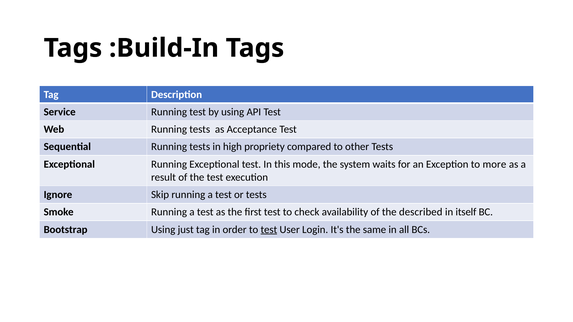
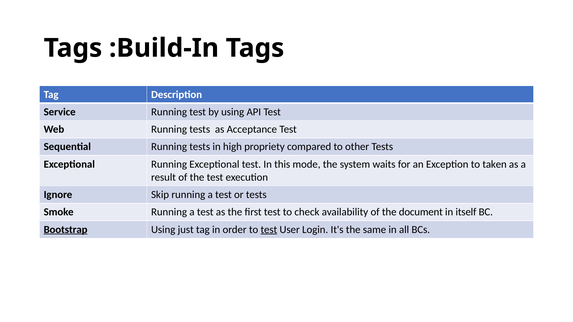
more: more -> taken (495, 164)
described: described -> document (421, 212)
Bootstrap underline: none -> present (66, 230)
